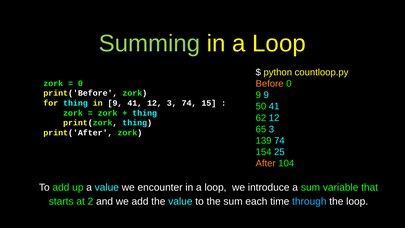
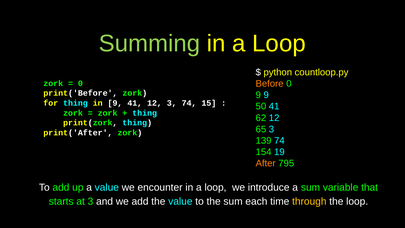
25: 25 -> 19 (279, 152)
104: 104 -> 795 (286, 163)
at 2: 2 -> 3 (90, 201)
through colour: light blue -> yellow (309, 201)
